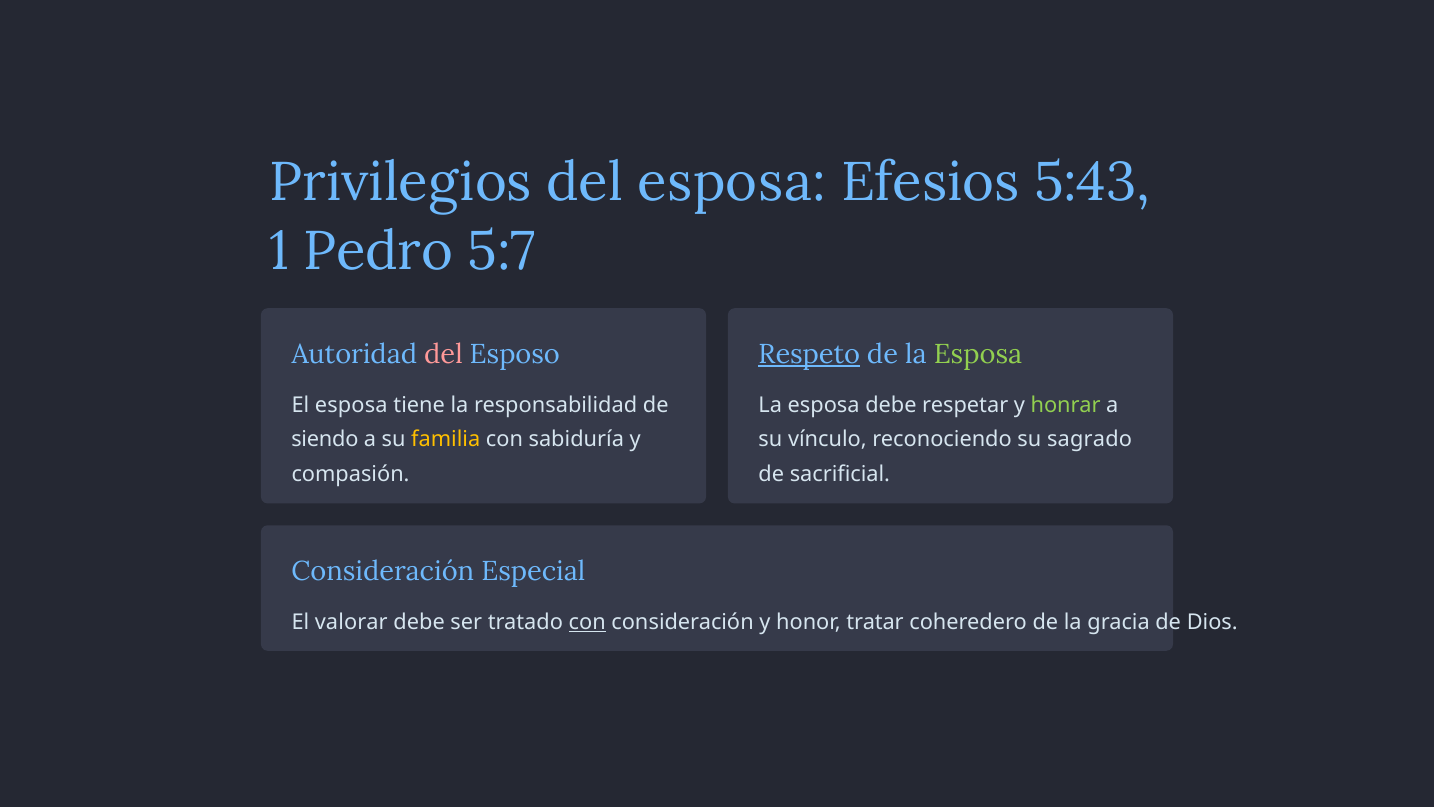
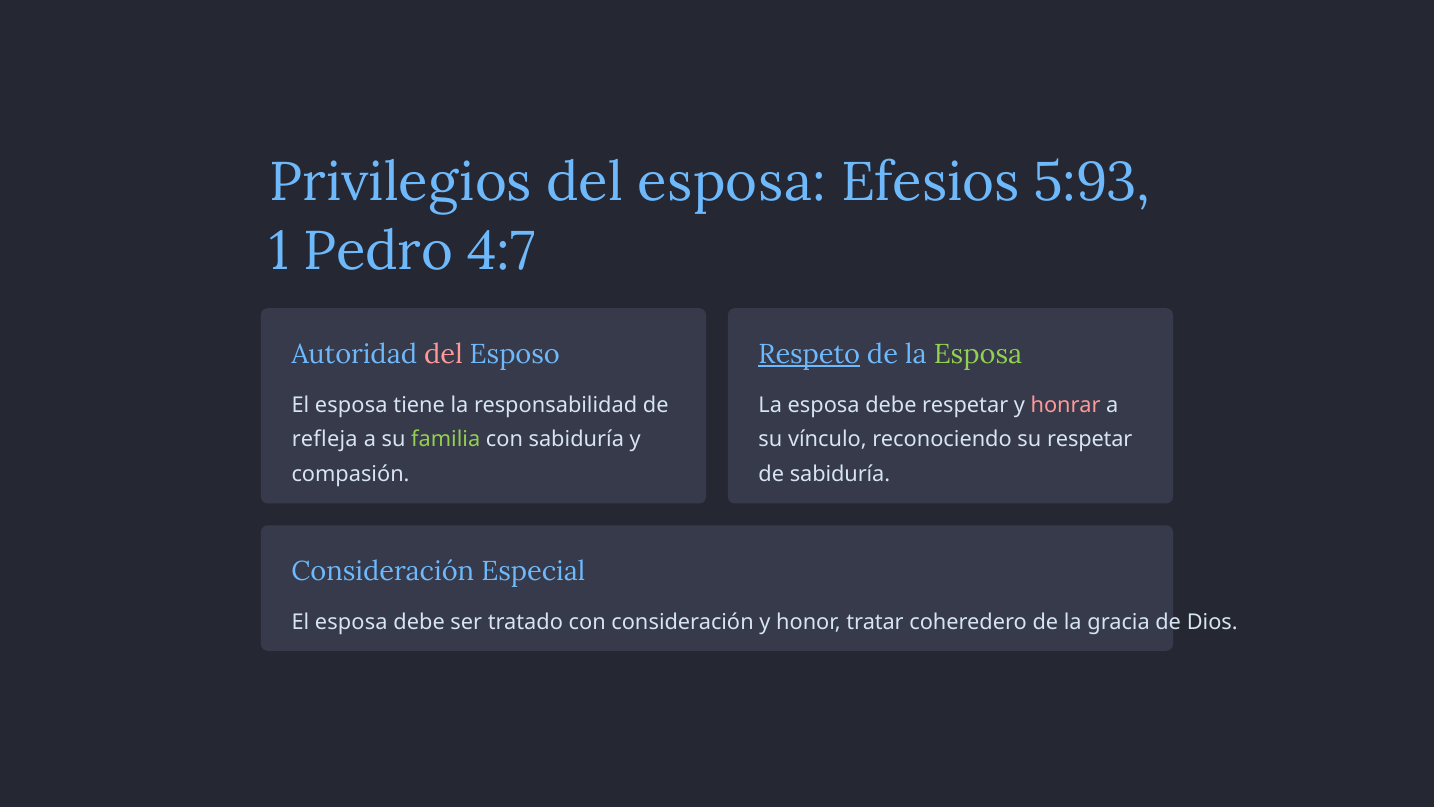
5:43: 5:43 -> 5:93 (1092, 183)
5:7: 5:7 -> 4:7 (501, 251)
honrar colour: light green -> pink (1066, 405)
siendo: siendo -> refleja (325, 439)
familia colour: yellow -> light green (446, 439)
su sagrado: sagrado -> respetar (1090, 439)
de sacrificial: sacrificial -> sabiduría (840, 474)
valorar: valorar -> esposa (351, 622)
con underline: present -> none (587, 622)
